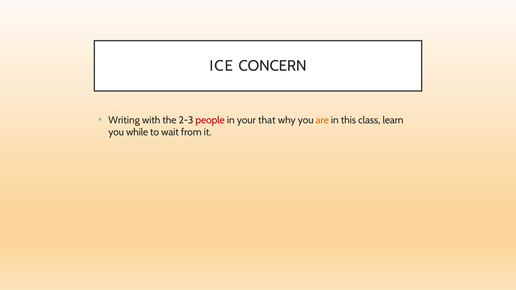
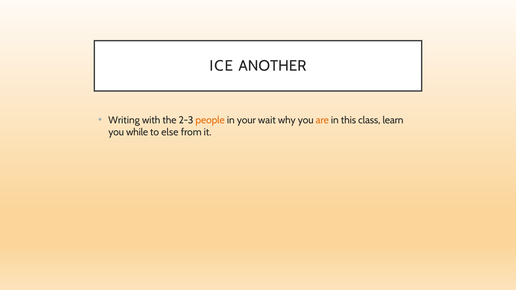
CONCERN: CONCERN -> ANOTHER (272, 66)
people colour: red -> orange (210, 120)
that: that -> wait (267, 120)
wait: wait -> else (170, 132)
